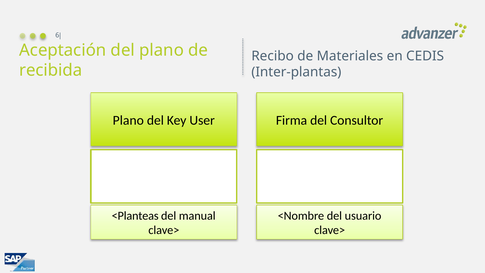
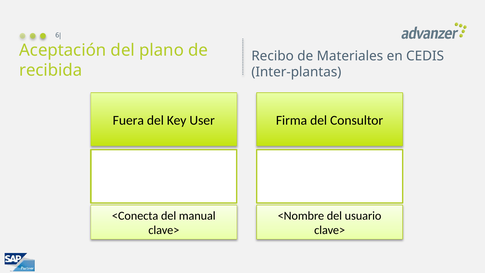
Plano: Plano -> Fuera (128, 120)
<Planteas: <Planteas -> <Conecta (135, 216)
